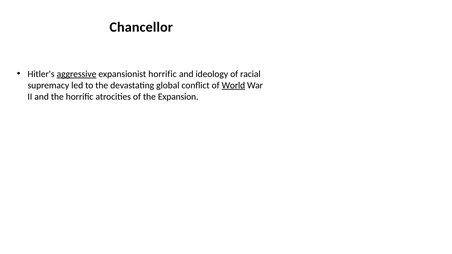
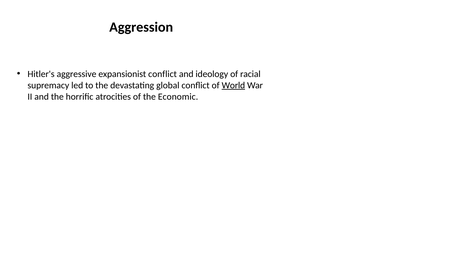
Chancellor: Chancellor -> Aggression (141, 27)
aggressive underline: present -> none (77, 74)
expansionist horrific: horrific -> conflict (163, 74)
Expansion: Expansion -> Economic (178, 97)
